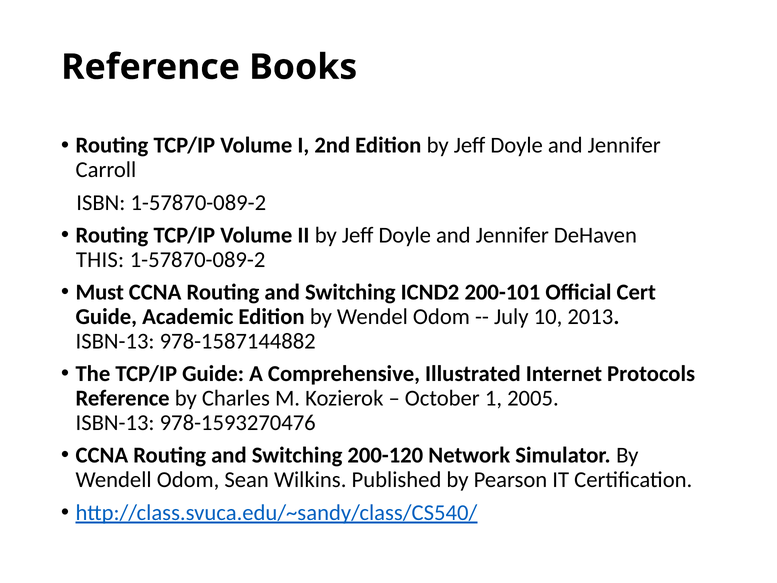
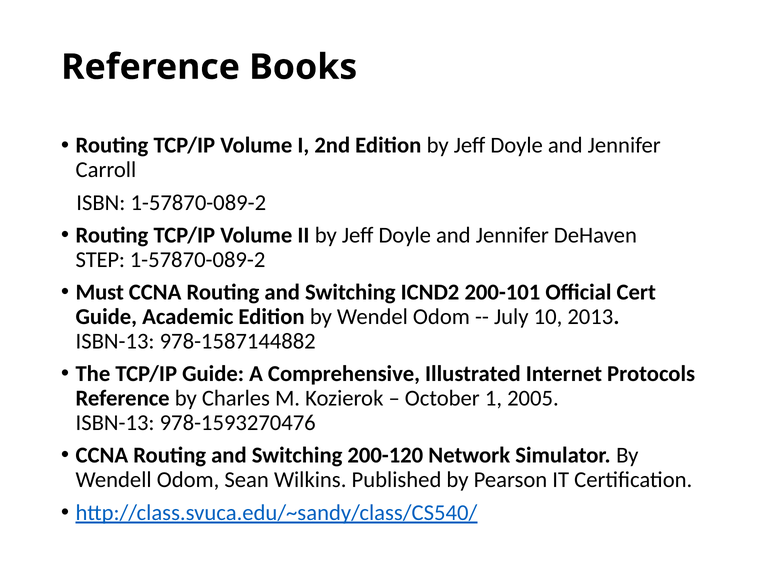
THIS: THIS -> STEP (100, 260)
